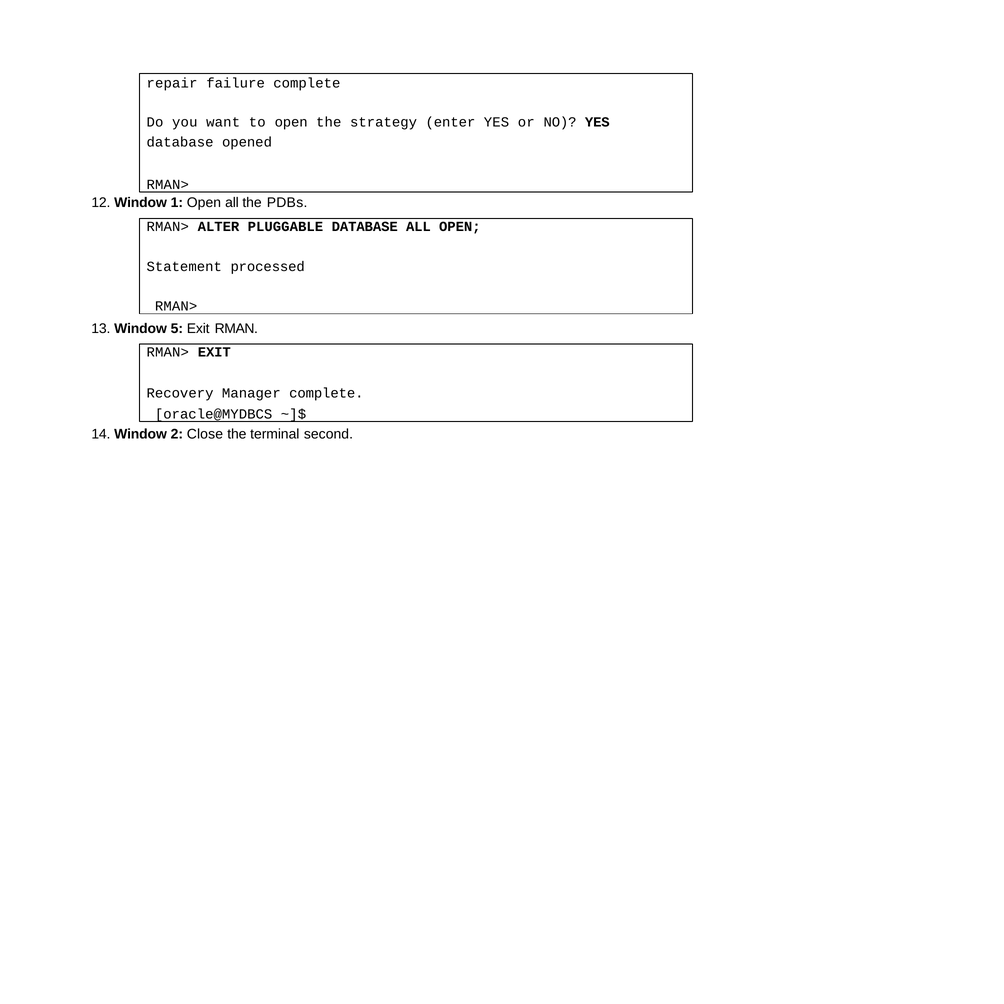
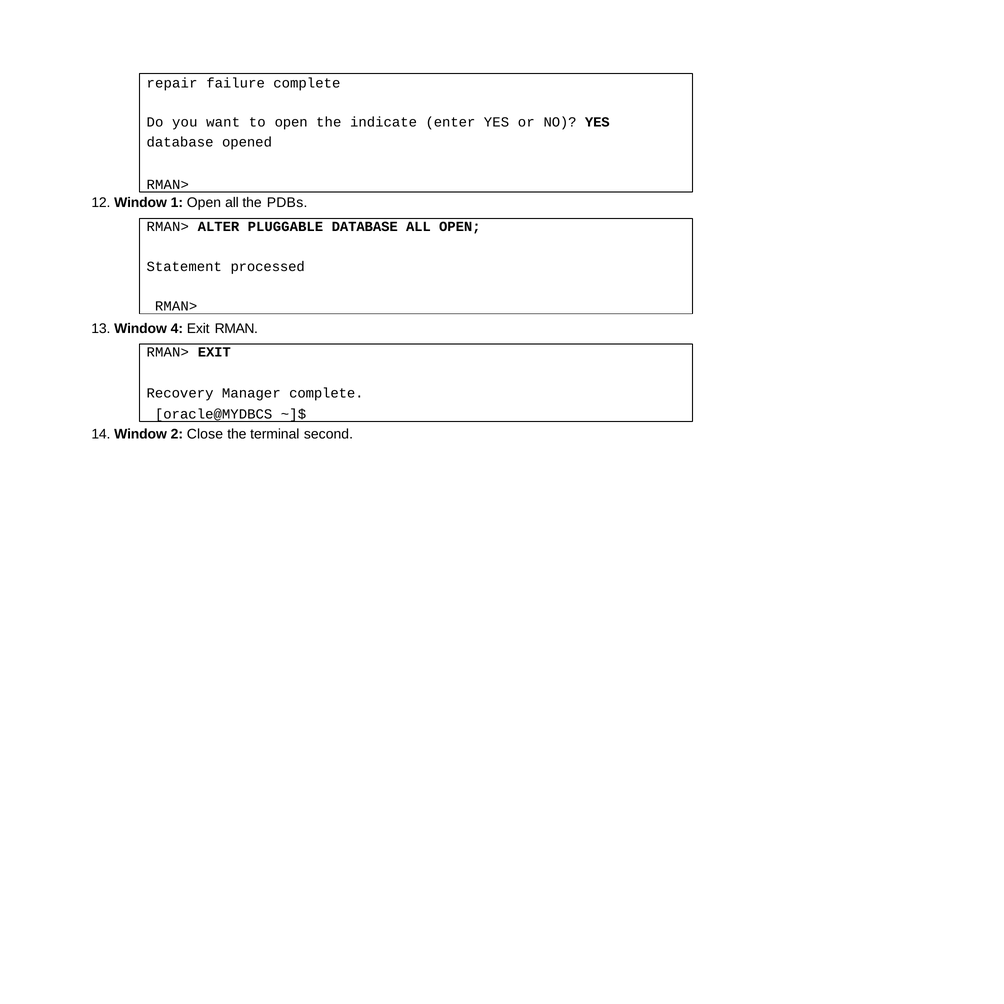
strategy: strategy -> indicate (384, 122)
5: 5 -> 4 (177, 328)
